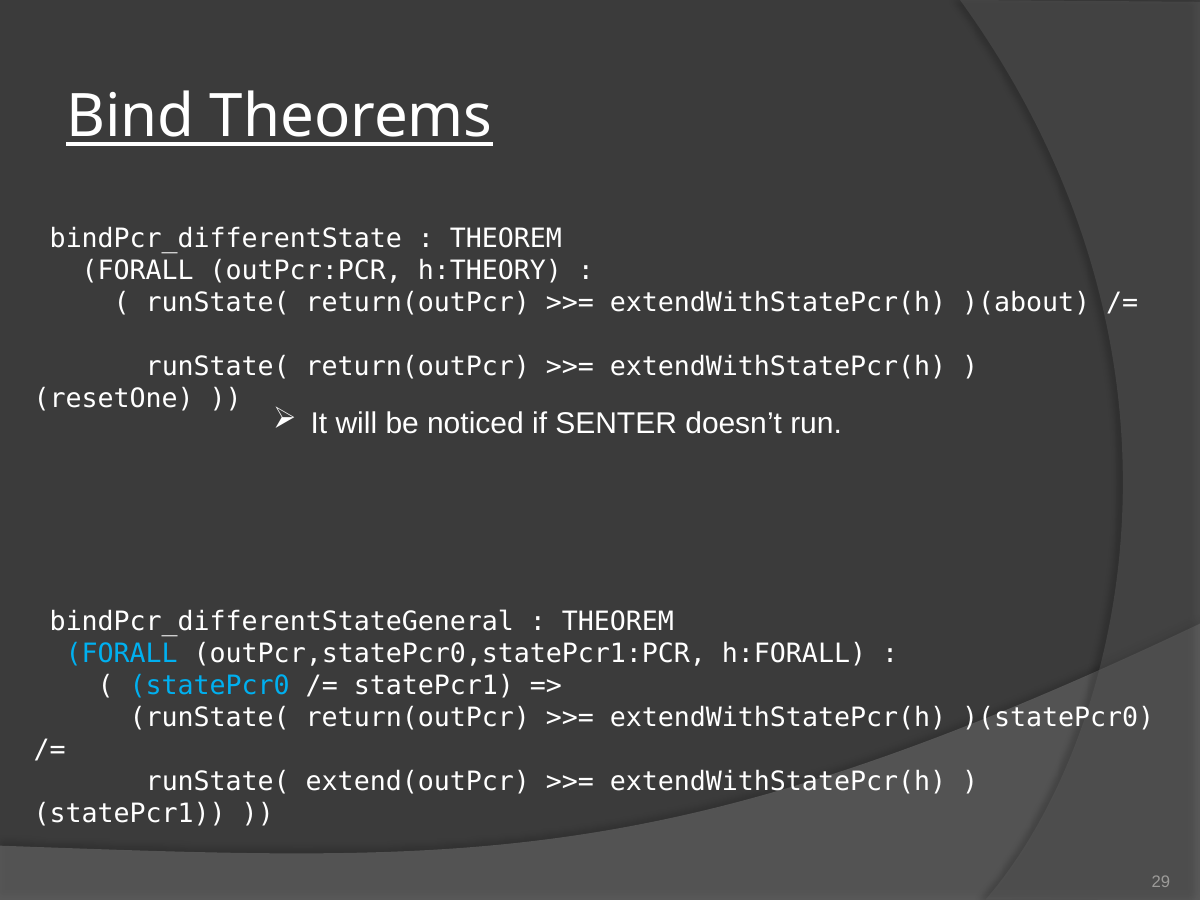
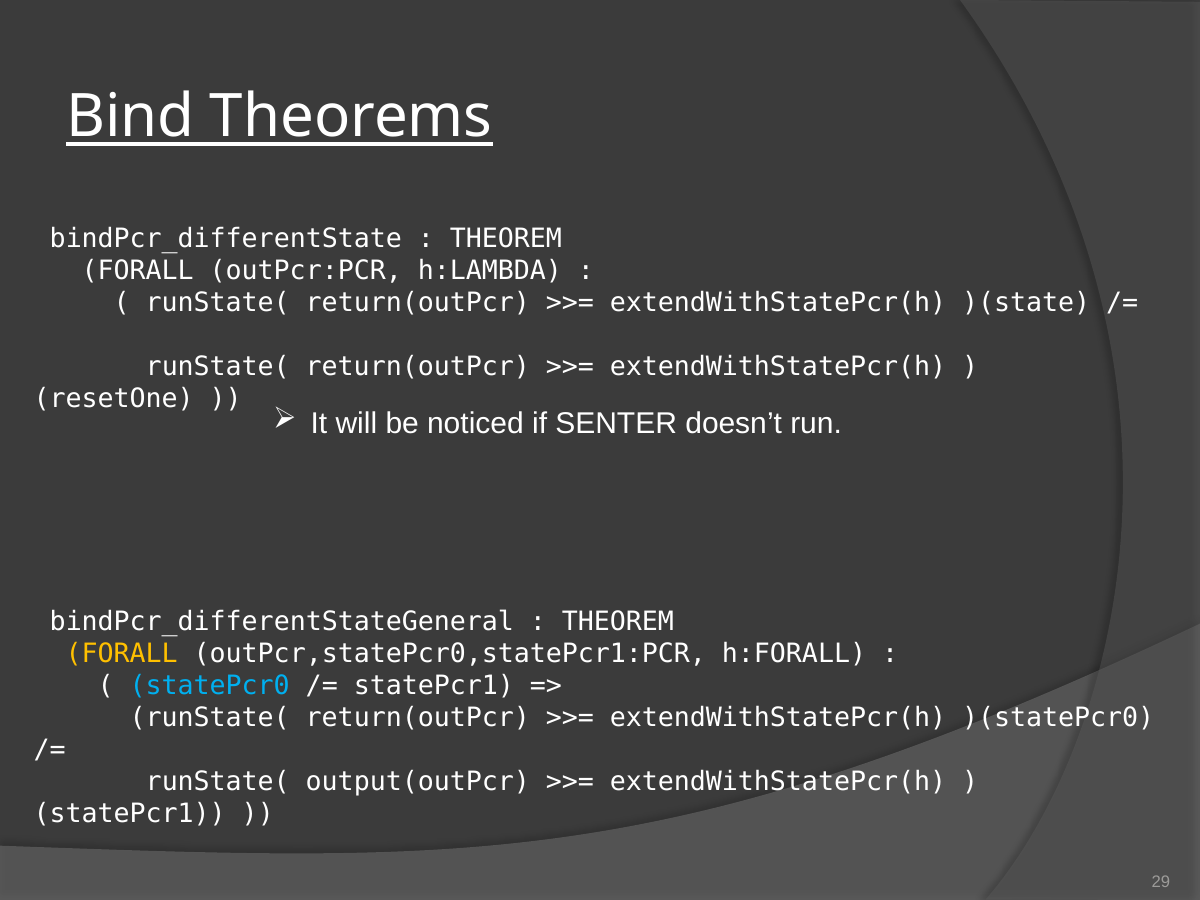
h:THEORY: h:THEORY -> h:LAMBDA (490, 270)
)(about: )(about -> )(state (1026, 302)
FORALL colour: light blue -> yellow (122, 654)
extend(outPcr: extend(outPcr -> output(outPcr (418, 782)
